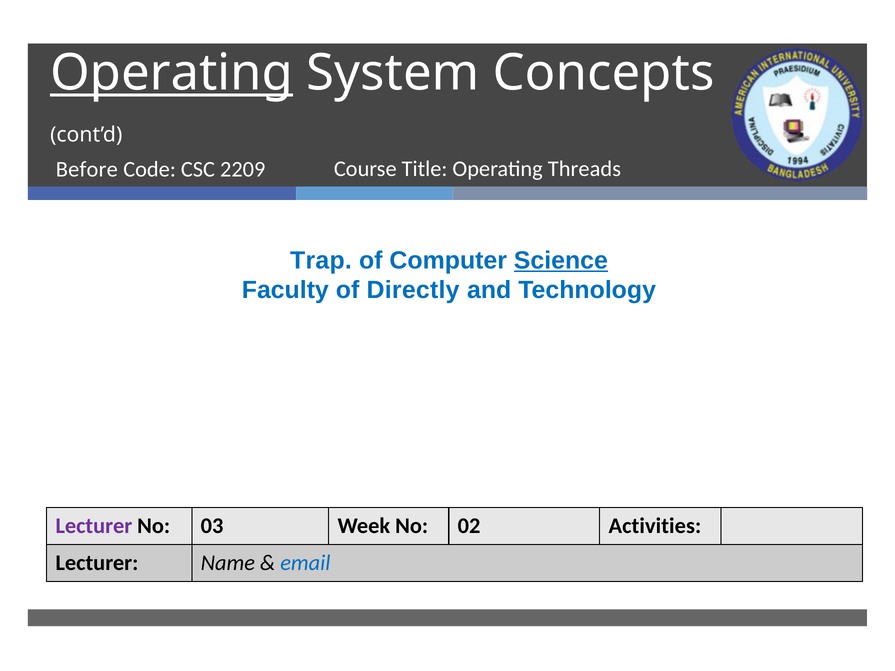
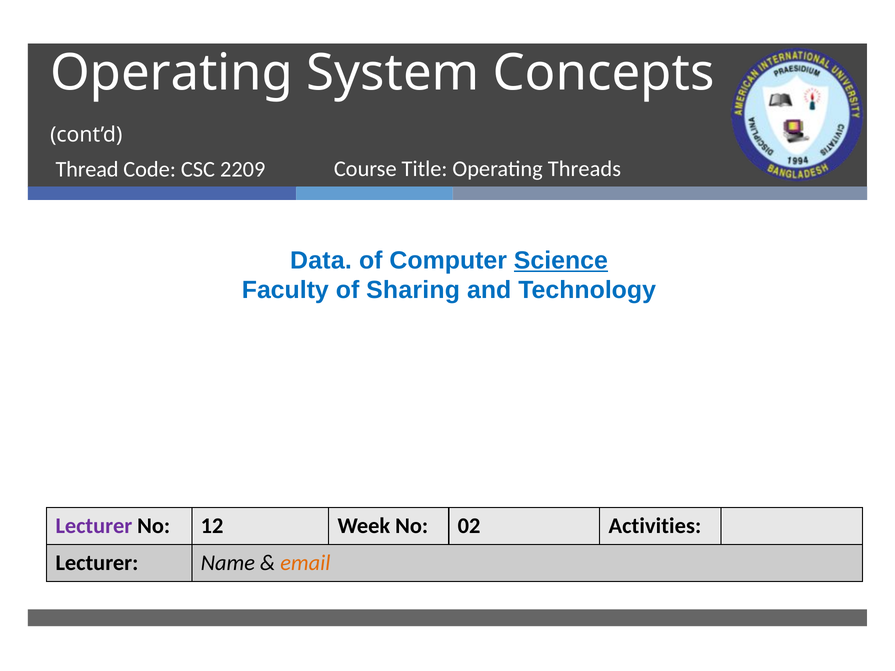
Operating underline: present -> none (172, 73)
Before: Before -> Thread (87, 169)
Trap: Trap -> Data (321, 261)
Directly: Directly -> Sharing (413, 290)
03: 03 -> 12 (212, 526)
email colour: blue -> orange (305, 563)
